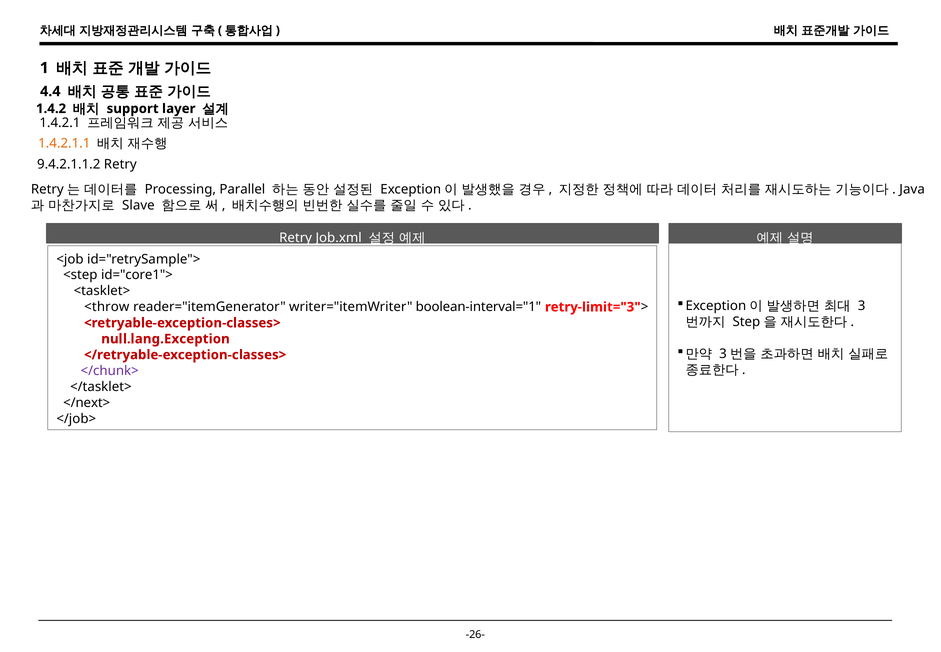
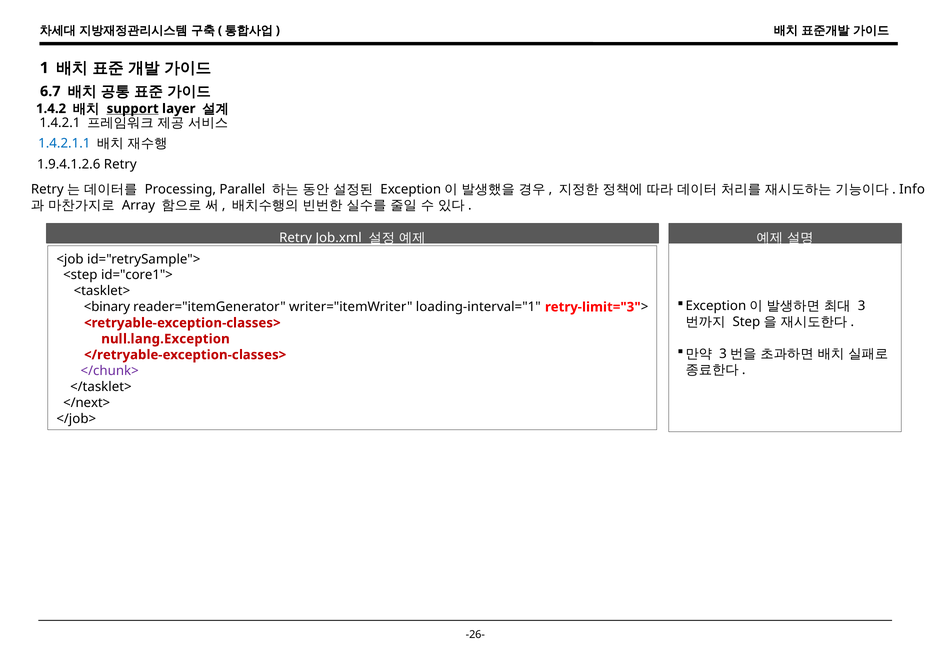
4.4: 4.4 -> 6.7 (50, 91)
support underline: none -> present (133, 109)
1.4.2.1.1 colour: orange -> blue (64, 143)
9.4.2.1.1.2: 9.4.2.1.1.2 -> 1.9.4.1.2.6 (69, 164)
Java: Java -> Info (912, 189)
Slave: Slave -> Array (138, 205)
<throw: <throw -> <binary (107, 307)
boolean-interval="1: boolean-interval="1 -> loading-interval="1 (478, 307)
